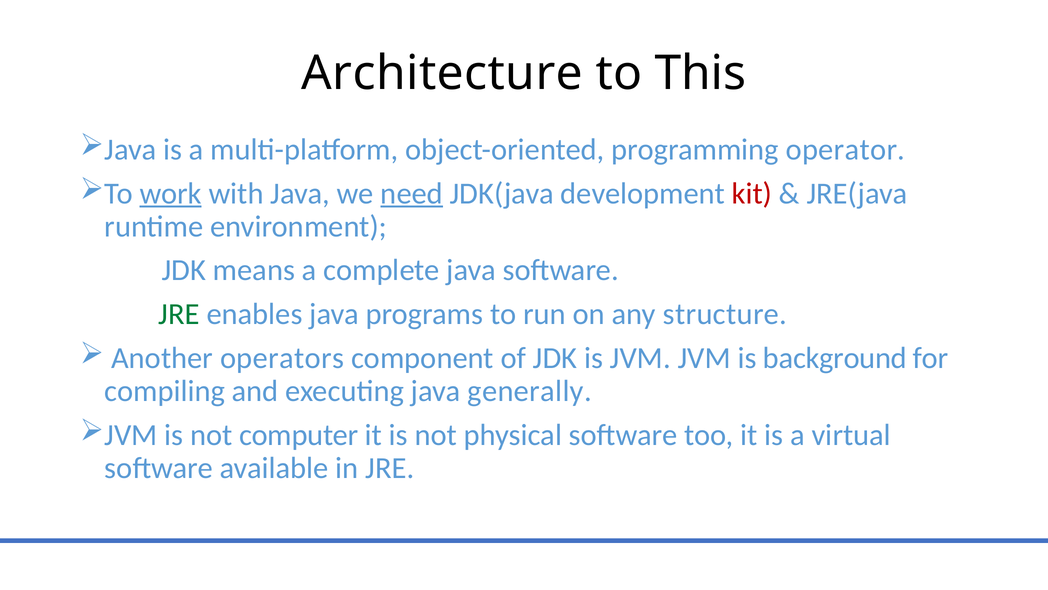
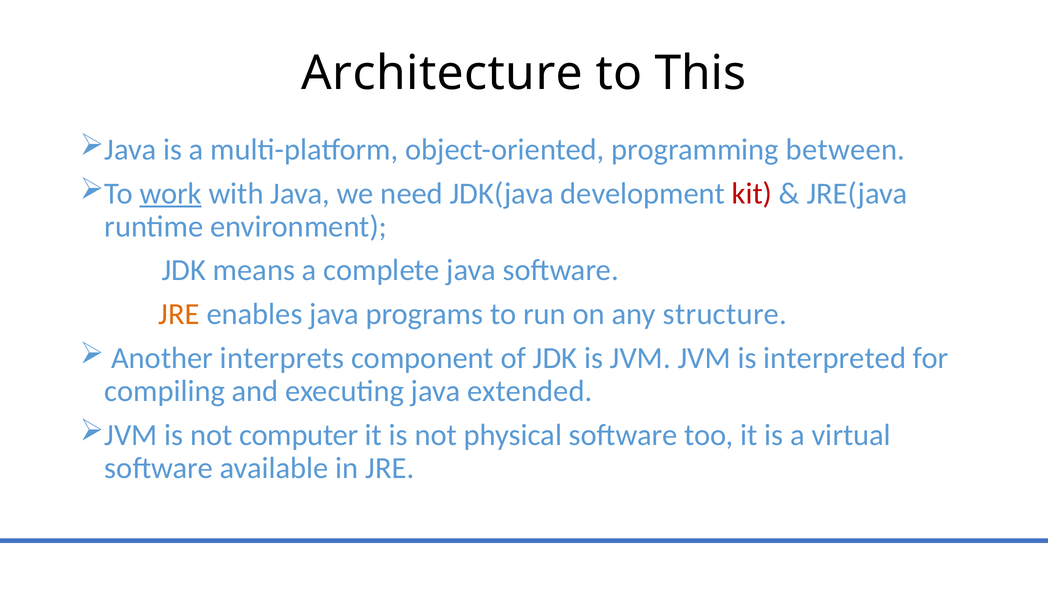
operator: operator -> between (845, 149)
need underline: present -> none (412, 193)
JRE colour: green -> orange (179, 314)
operators: operators -> interprets (282, 358)
background: background -> interpreted (835, 358)
generally: generally -> extended (530, 391)
